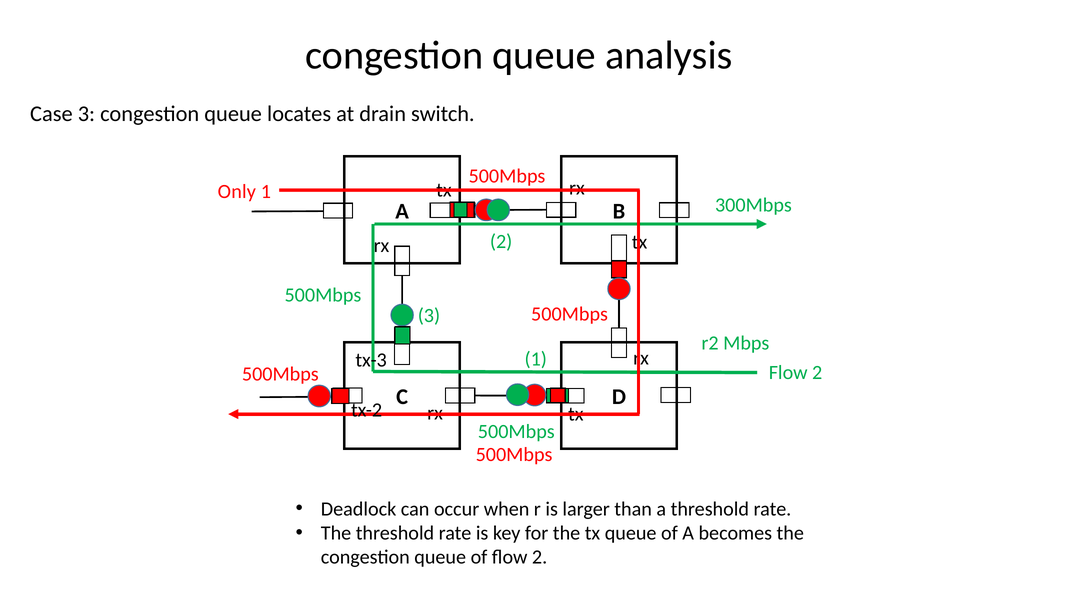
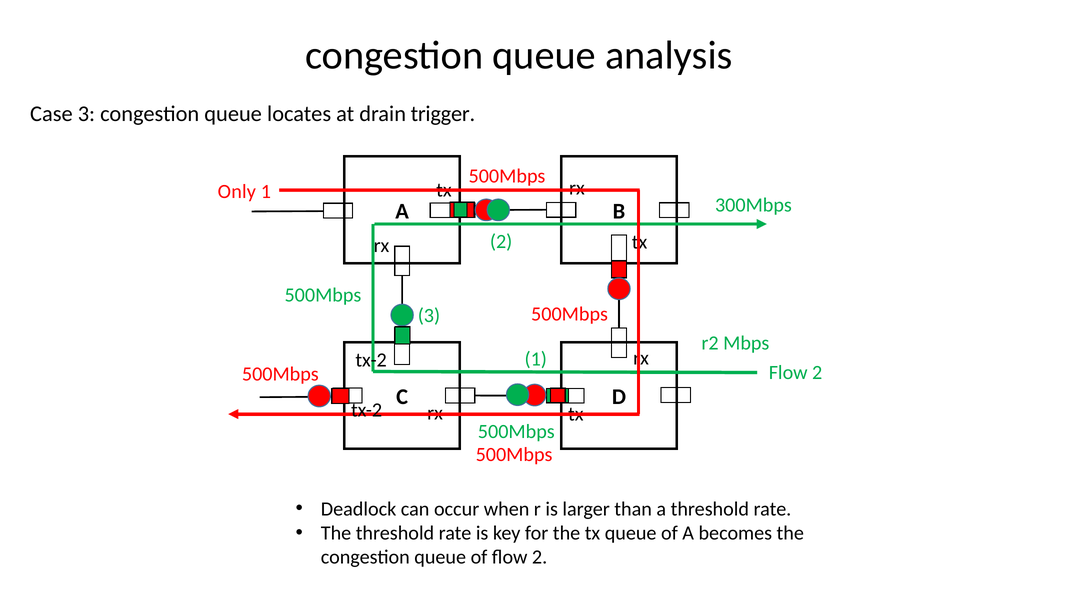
switch: switch -> trigger (443, 114)
tx-3: tx-3 -> tx-2 (371, 360)
